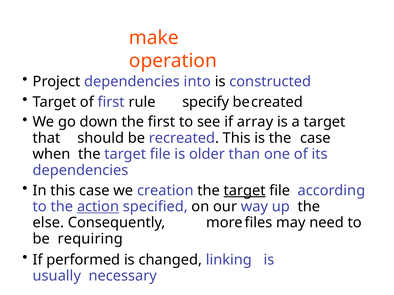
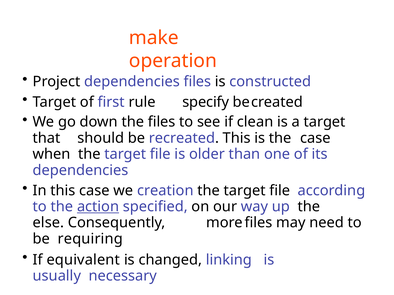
dependencies into: into -> files (197, 82)
the first: first -> files (162, 122)
array: array -> clean (255, 122)
target underline: present -> none (245, 191)
performed: performed -> equivalent (83, 260)
